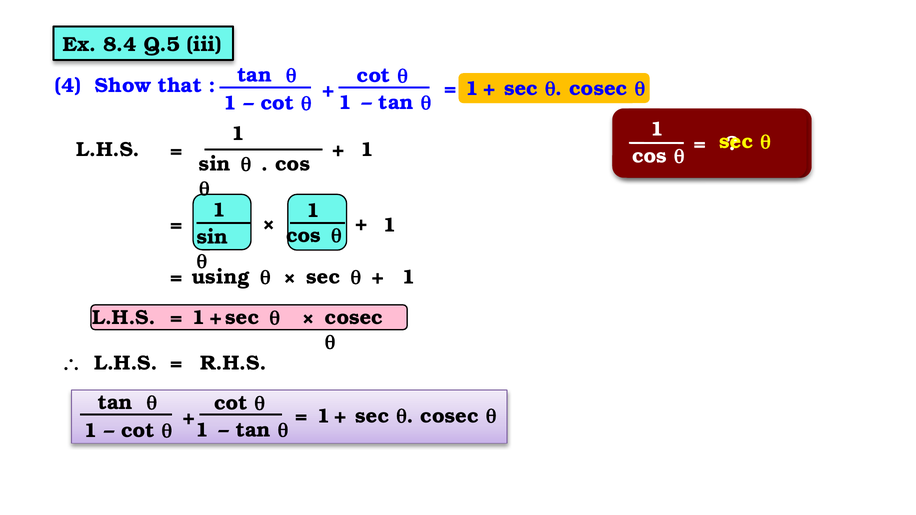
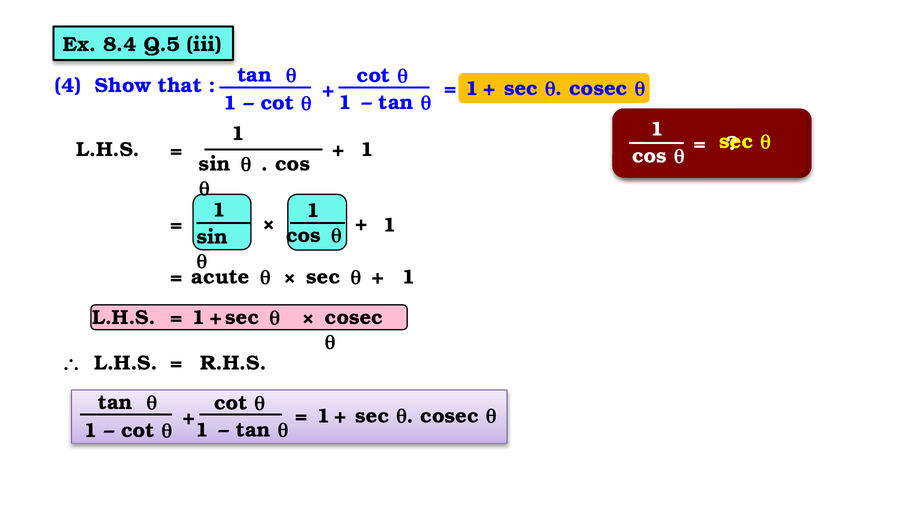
using: using -> acute (221, 277)
